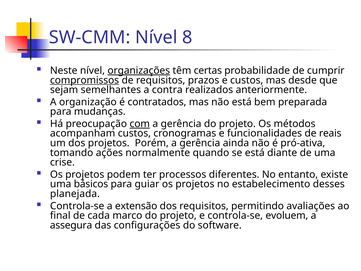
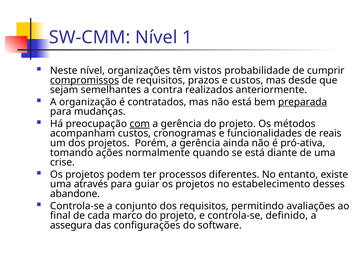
8: 8 -> 1 (187, 37)
organizações underline: present -> none (139, 70)
certas: certas -> vistos (208, 70)
preparada underline: none -> present (303, 102)
básicos: básicos -> através (91, 184)
planejada: planejada -> abandone (75, 194)
extensão: extensão -> conjunto (136, 206)
evoluem: evoluem -> definido (287, 215)
